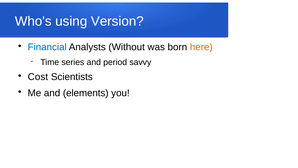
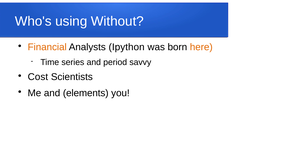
Version: Version -> Without (117, 21)
Financial colour: blue -> orange (47, 47)
Without: Without -> Ipython (127, 47)
